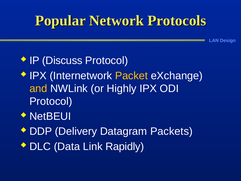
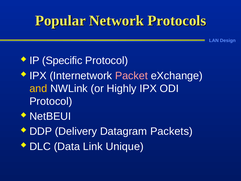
Discuss: Discuss -> Specific (62, 61)
Packet colour: yellow -> pink (131, 76)
Rapidly: Rapidly -> Unique (125, 146)
